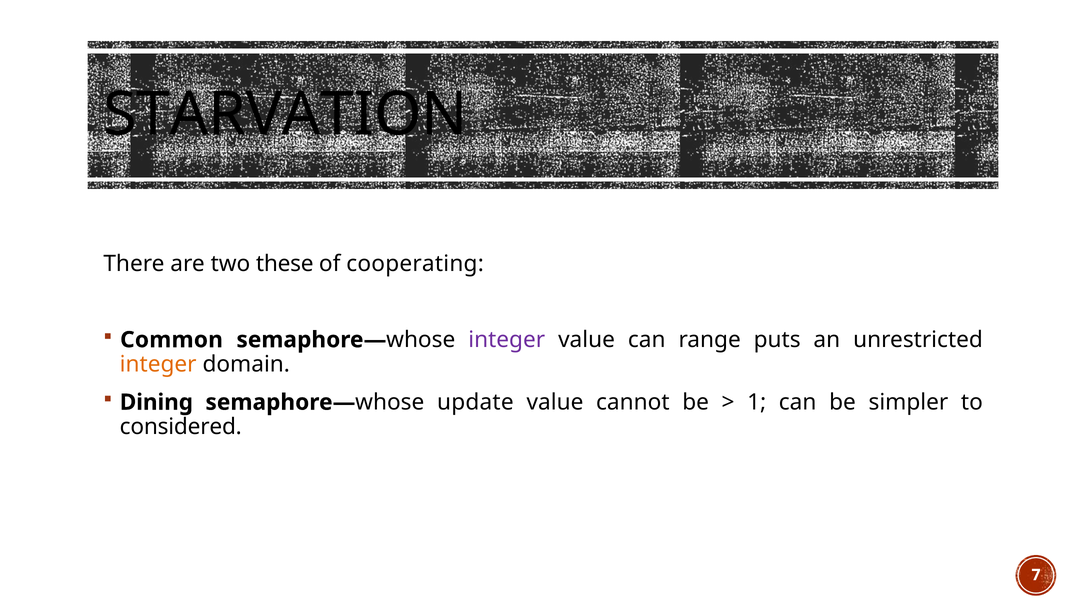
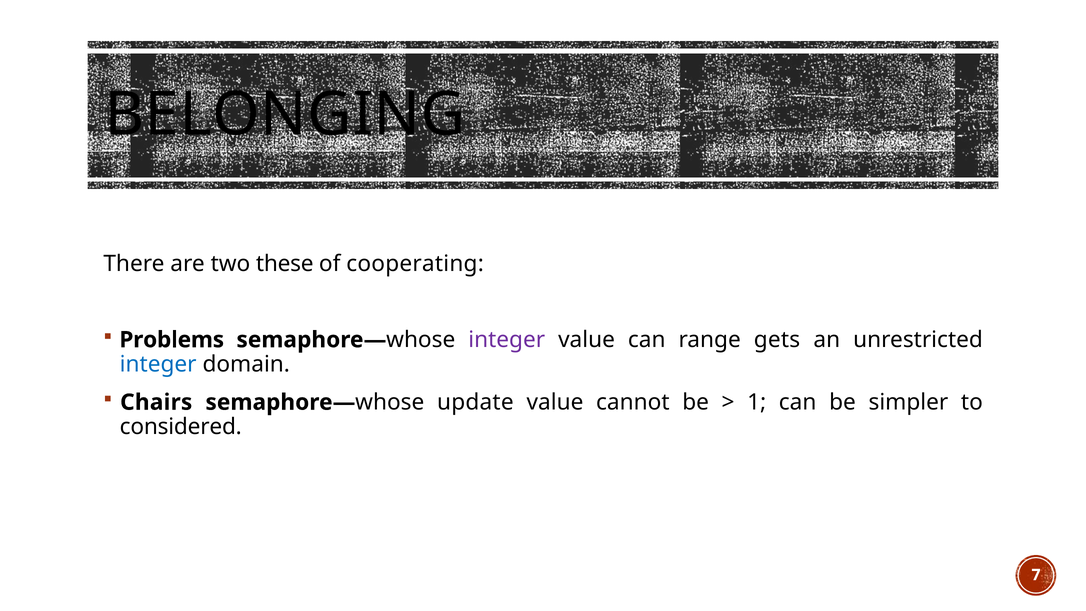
STARVATION: STARVATION -> BELONGING (285, 114)
Common: Common -> Problems (172, 340)
puts: puts -> gets (777, 340)
integer colour: orange -> blue (158, 364)
Dining: Dining -> Chairs (156, 402)
